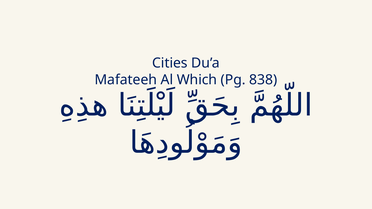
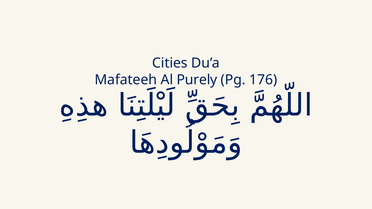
Which: Which -> Purely (197, 80)
838: 838 -> 176 (263, 80)
